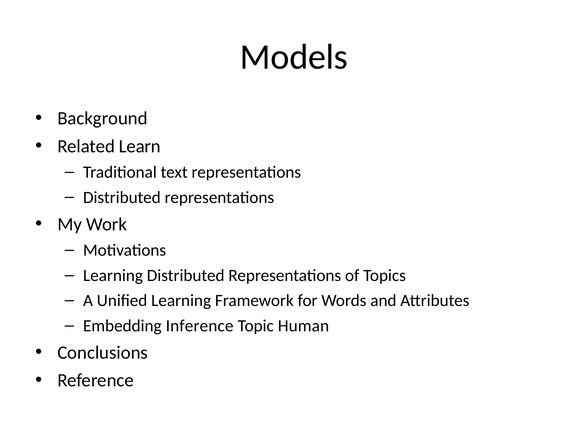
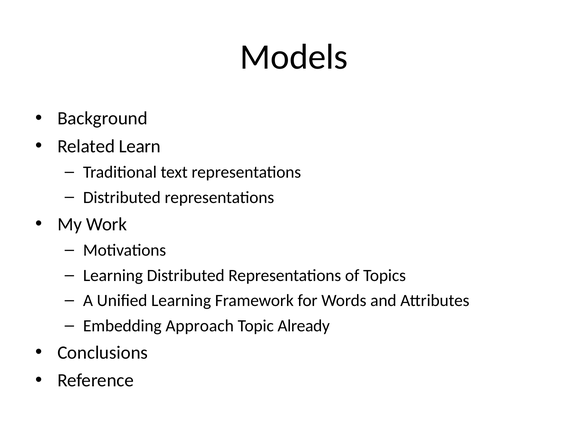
Inference: Inference -> Approach (200, 326)
Human: Human -> Already (304, 326)
